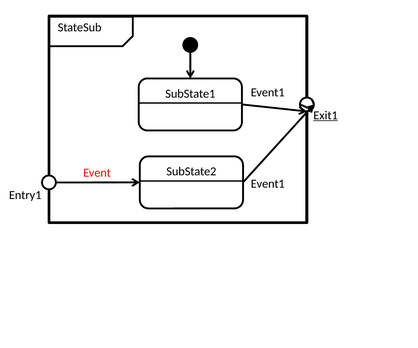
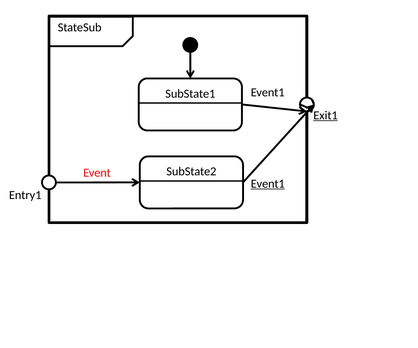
Event1 underline: none -> present (268, 184)
